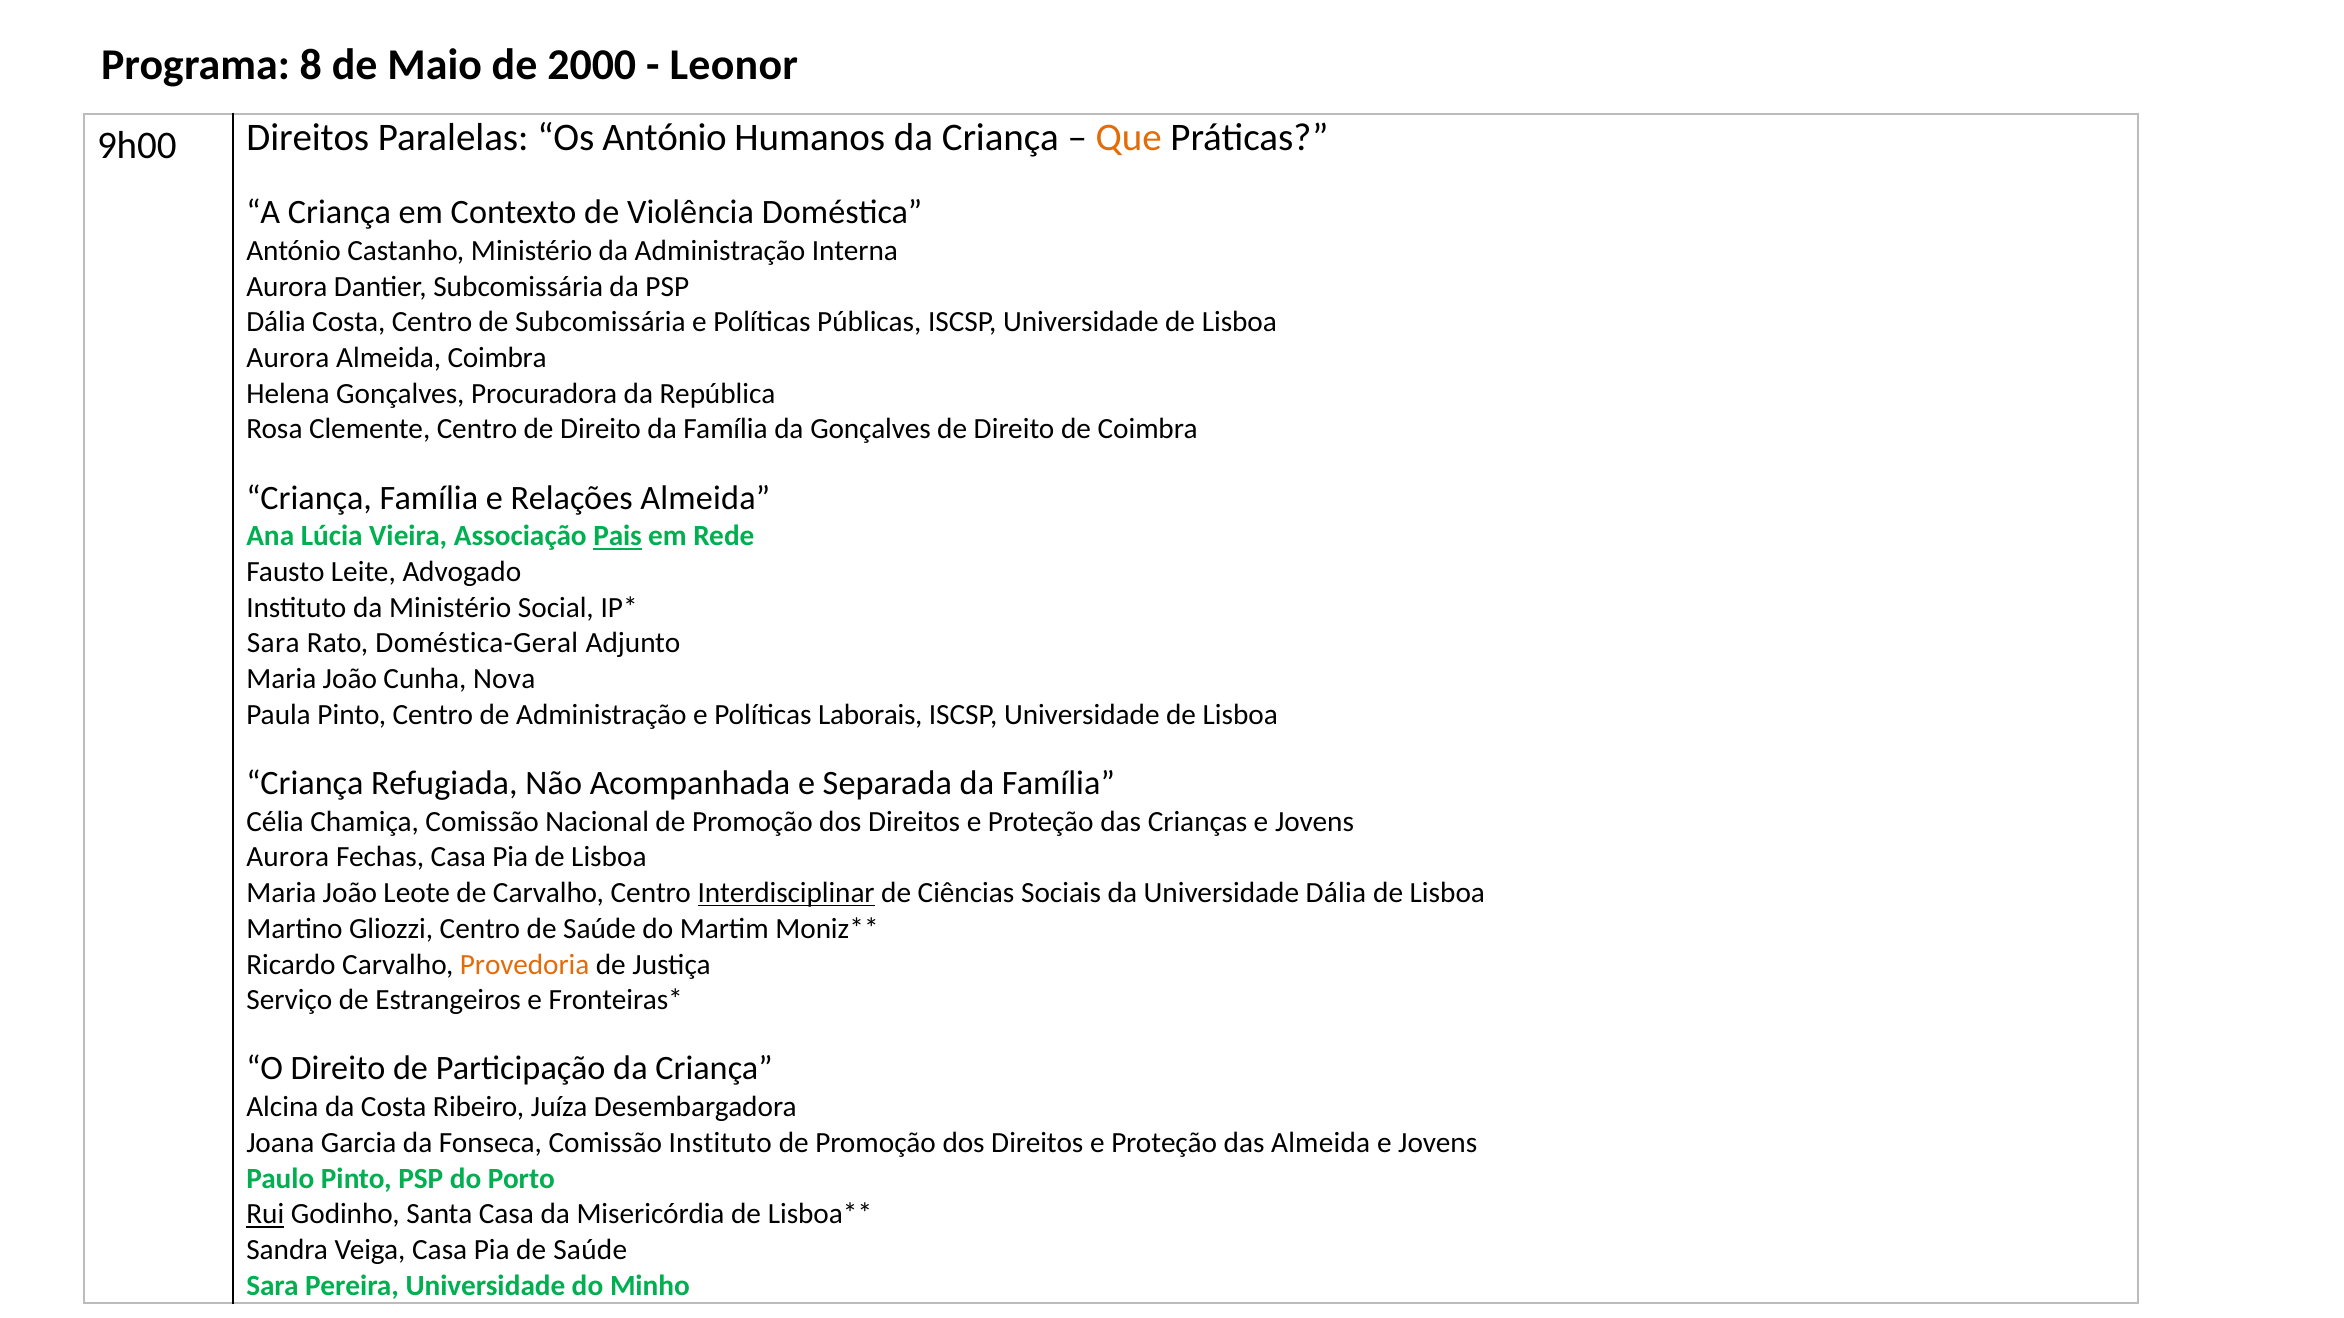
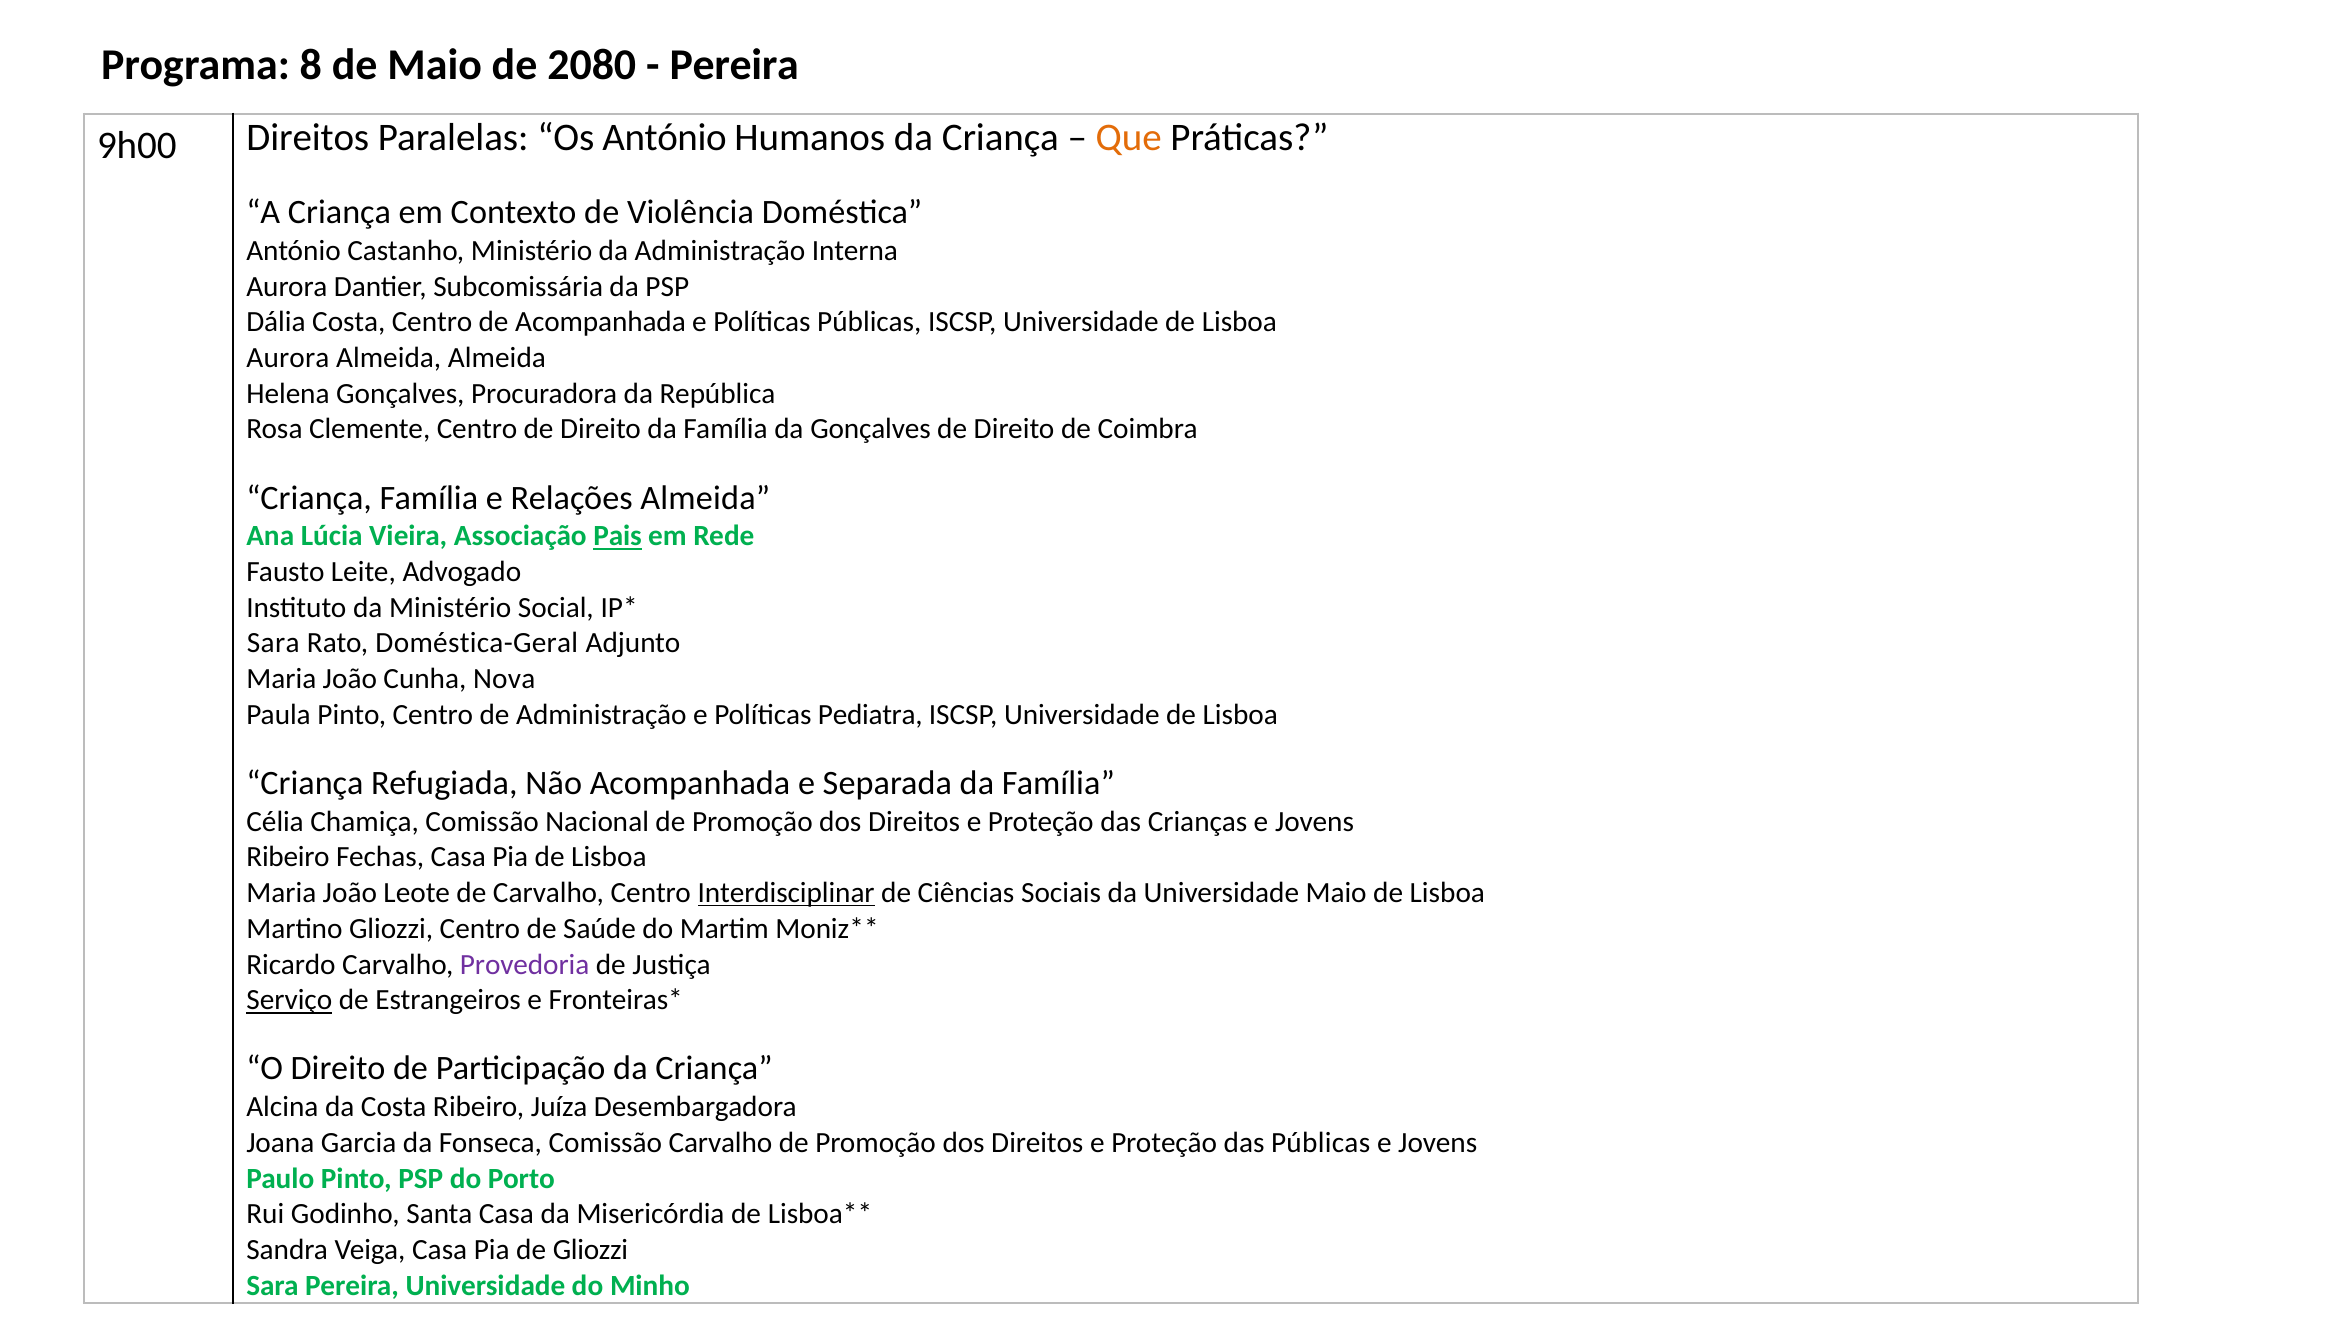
2000: 2000 -> 2080 (592, 65)
Leonor: Leonor -> Pereira (734, 65)
de Subcomissária: Subcomissária -> Acompanhada (600, 322)
Almeida Coimbra: Coimbra -> Almeida (497, 358)
Laborais: Laborais -> Pediatra (870, 715)
Aurora: Aurora -> Ribeiro (288, 858)
Universidade Dália: Dália -> Maio (1336, 893)
Provedoria colour: orange -> purple (525, 965)
Serviço underline: none -> present (289, 1000)
Comissão Instituto: Instituto -> Carvalho (720, 1143)
das Almeida: Almeida -> Públicas (1321, 1143)
Rui underline: present -> none (265, 1215)
Pia de Saúde: Saúde -> Gliozzi (591, 1250)
